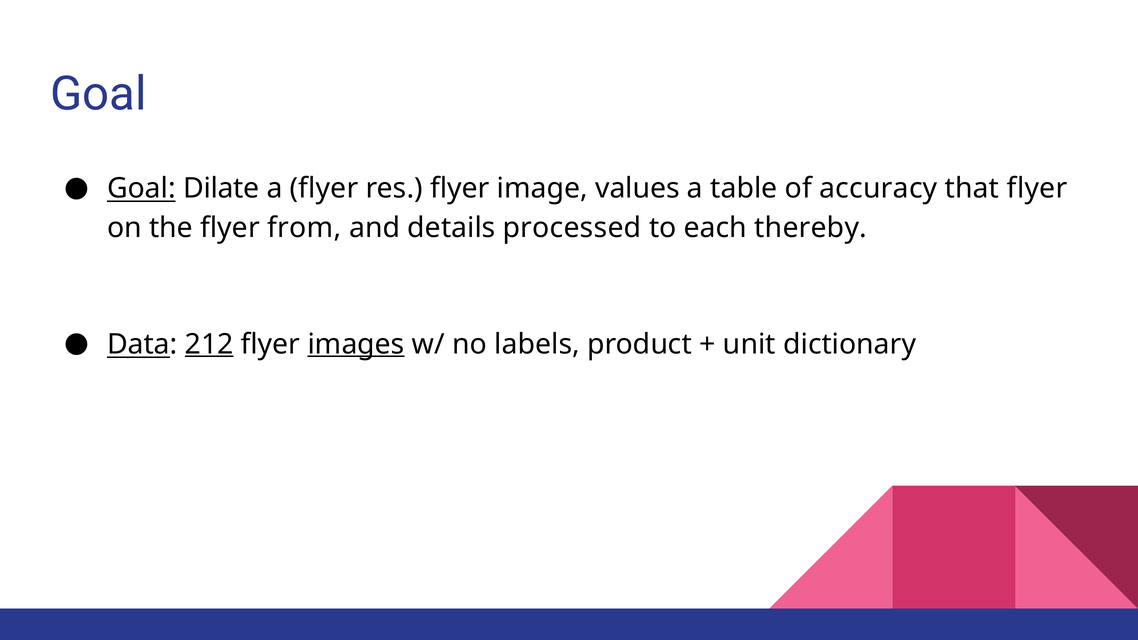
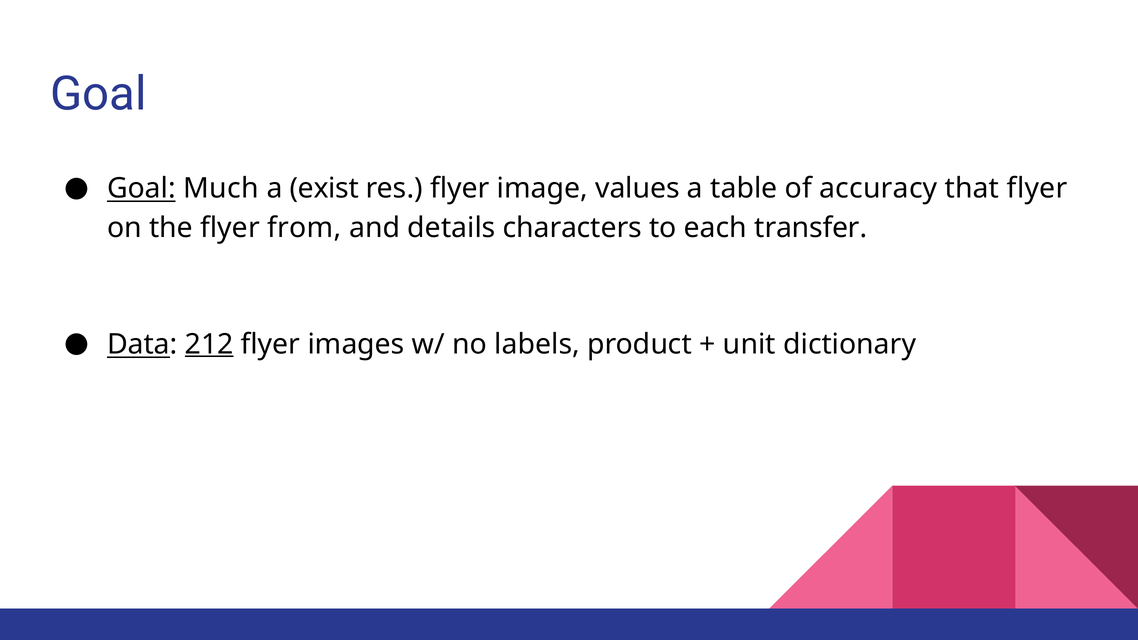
Dilate: Dilate -> Much (221, 189)
a flyer: flyer -> exist (324, 189)
processed: processed -> characters (572, 228)
thereby: thereby -> transfer (811, 228)
images underline: present -> none (356, 344)
